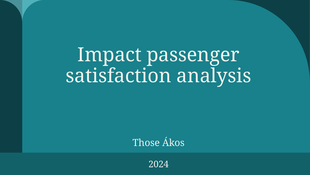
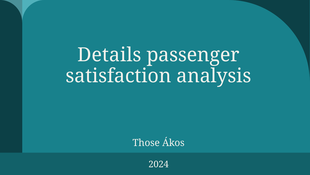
Impact: Impact -> Details (109, 55)
